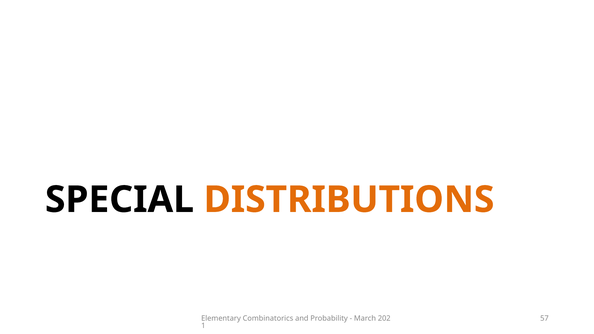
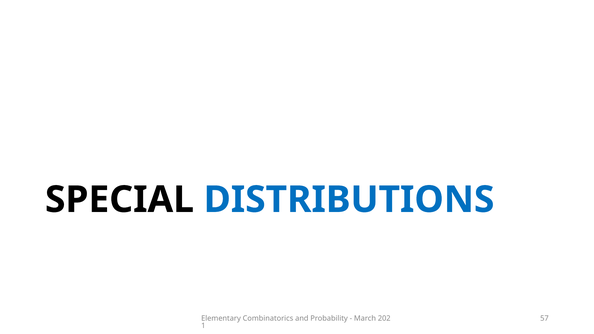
DISTRIBUTIONS colour: orange -> blue (349, 200)
